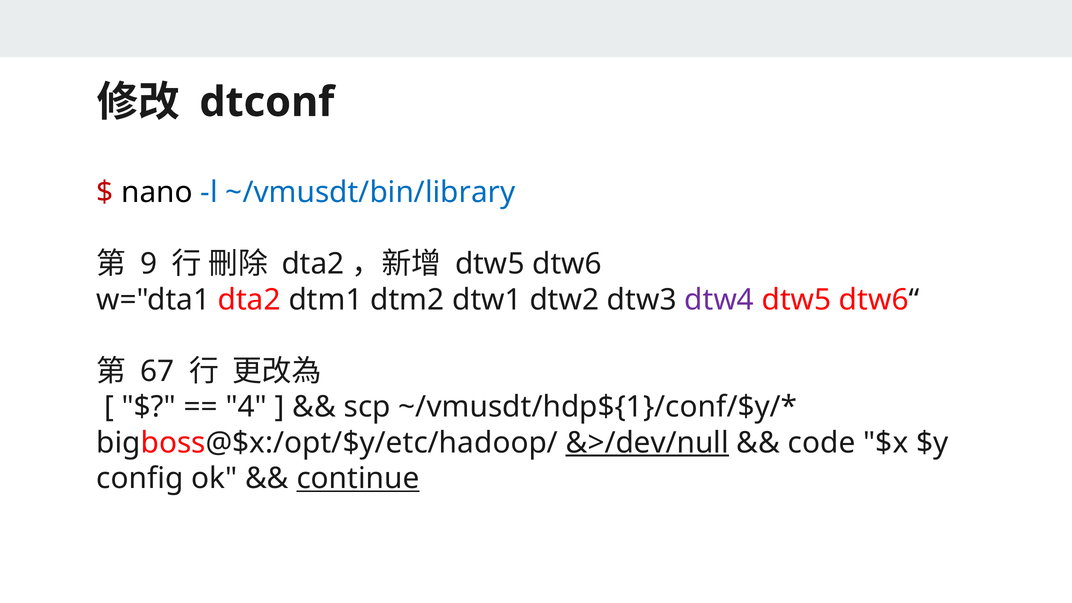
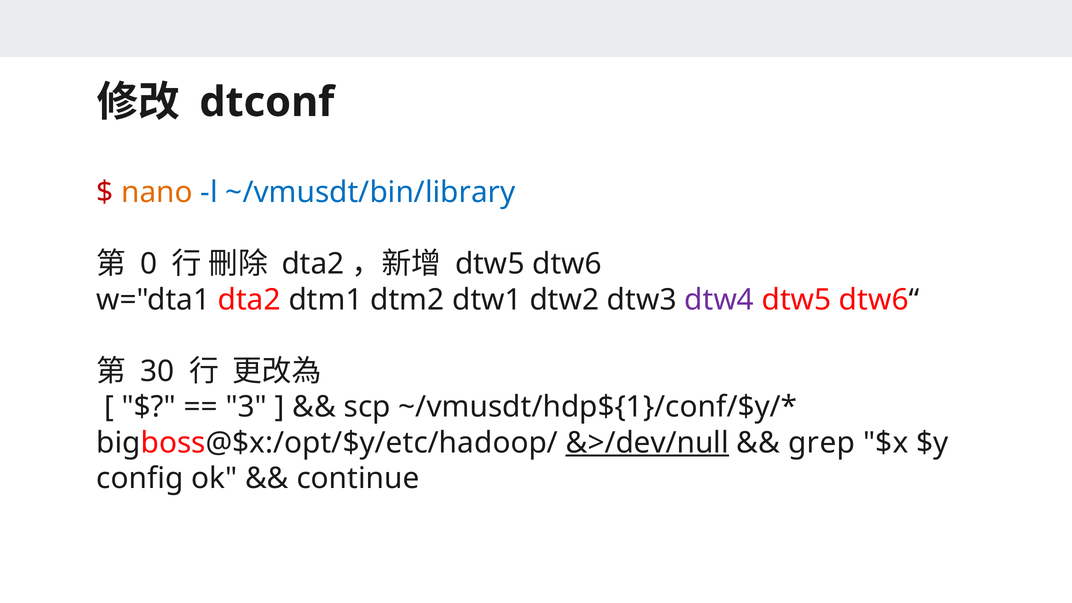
nano colour: black -> orange (157, 193)
9: 9 -> 0 (149, 264)
67: 67 -> 30 (157, 371)
4: 4 -> 3 (246, 407)
code: code -> grep (822, 443)
continue underline: present -> none (358, 479)
